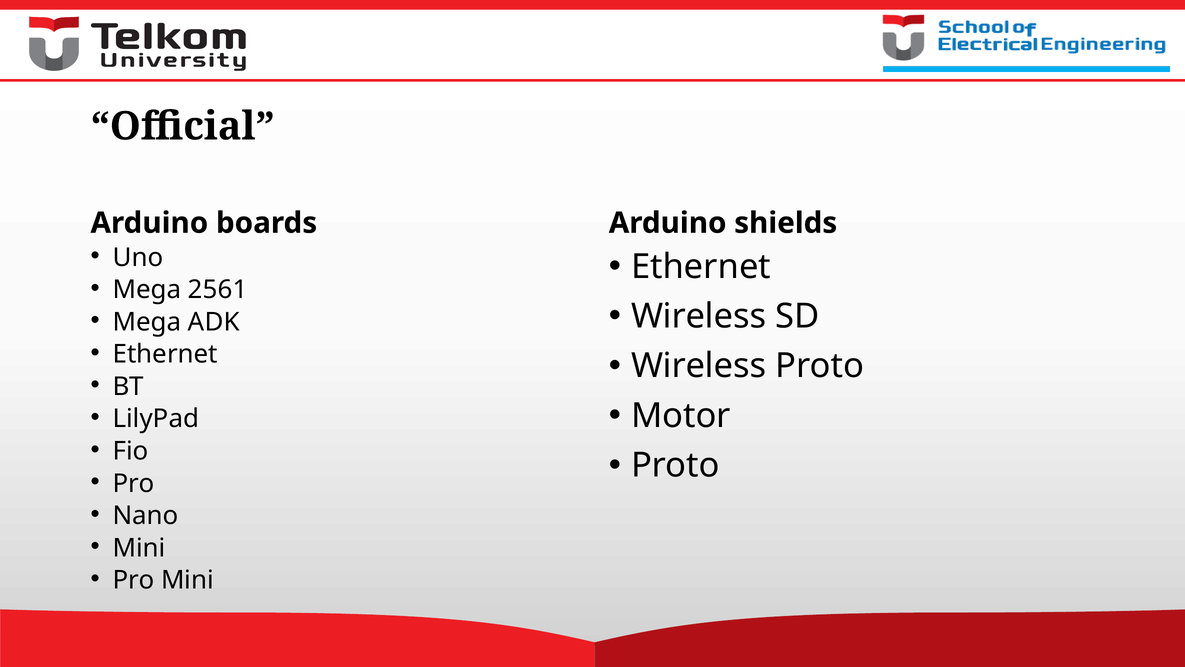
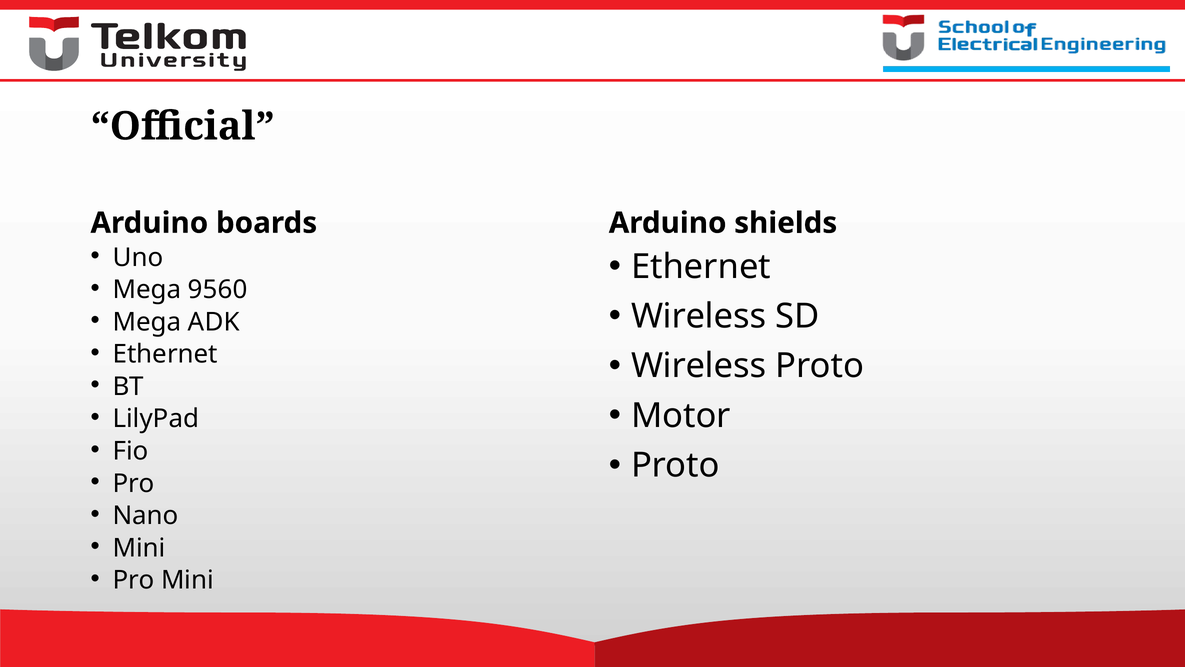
2561: 2561 -> 9560 (218, 290)
